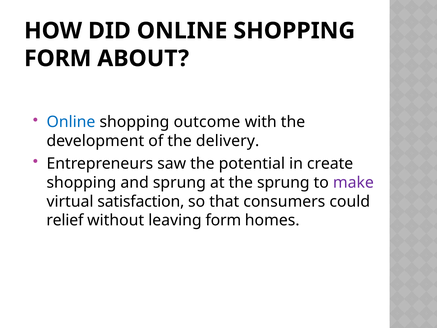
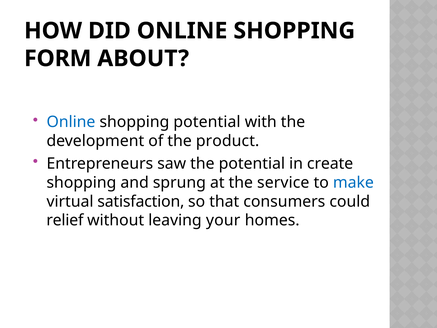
shopping outcome: outcome -> potential (207, 122)
delivery: delivery -> product (228, 141)
the sprung: sprung -> service (283, 182)
make colour: purple -> blue (353, 182)
leaving form: form -> your (223, 220)
